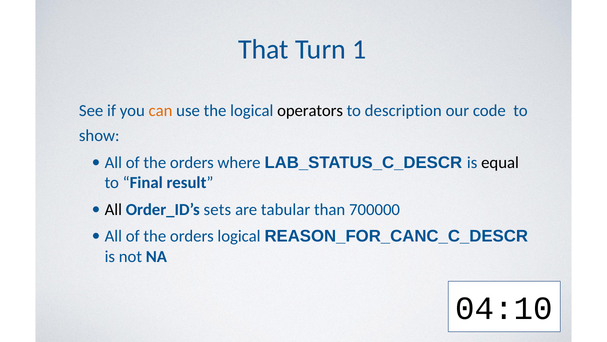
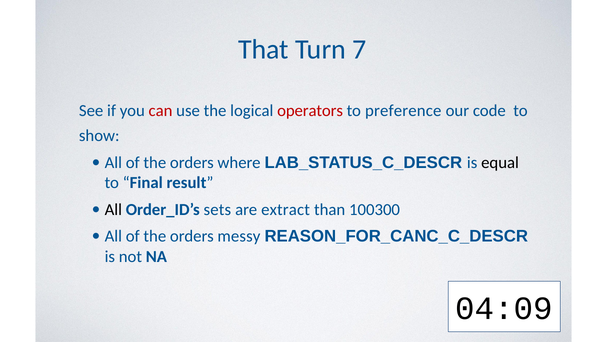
1: 1 -> 7 (359, 50)
can colour: orange -> red (161, 111)
operators colour: black -> red (310, 111)
description: description -> preference (403, 111)
tabular: tabular -> extract (286, 209)
700000: 700000 -> 100300 (375, 209)
orders logical: logical -> messy (239, 236)
04:10: 04:10 -> 04:09 (504, 308)
